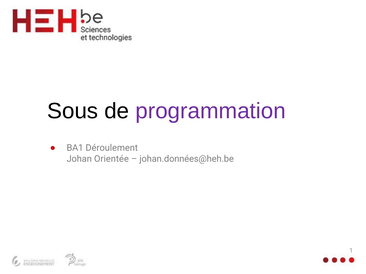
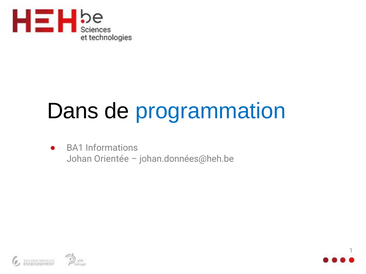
Sous: Sous -> Dans (73, 111)
programmation colour: purple -> blue (211, 111)
Déroulement: Déroulement -> Informations (112, 148)
